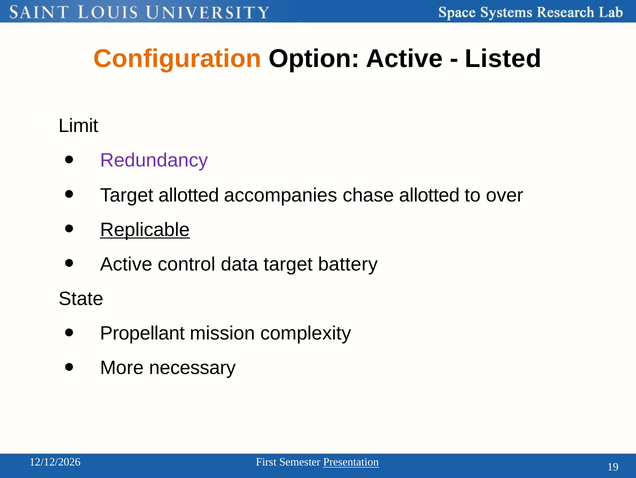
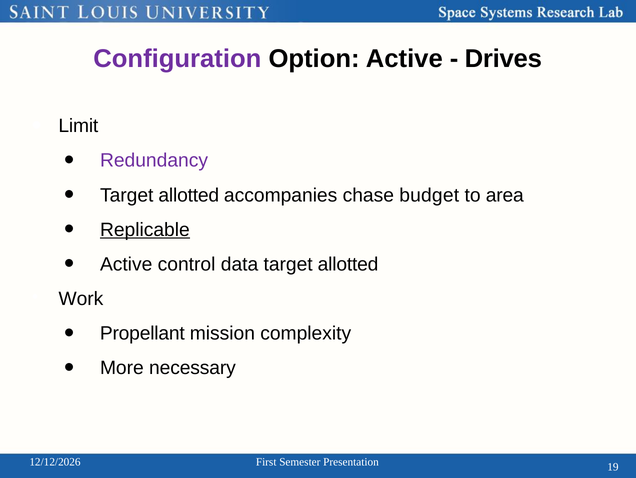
Configuration colour: orange -> purple (177, 59)
Listed: Listed -> Drives (503, 59)
chase allotted: allotted -> budget (429, 195)
over: over -> area (505, 195)
battery: battery -> allotted (348, 264)
State: State -> Work (81, 298)
Presentation underline: present -> none (351, 462)
